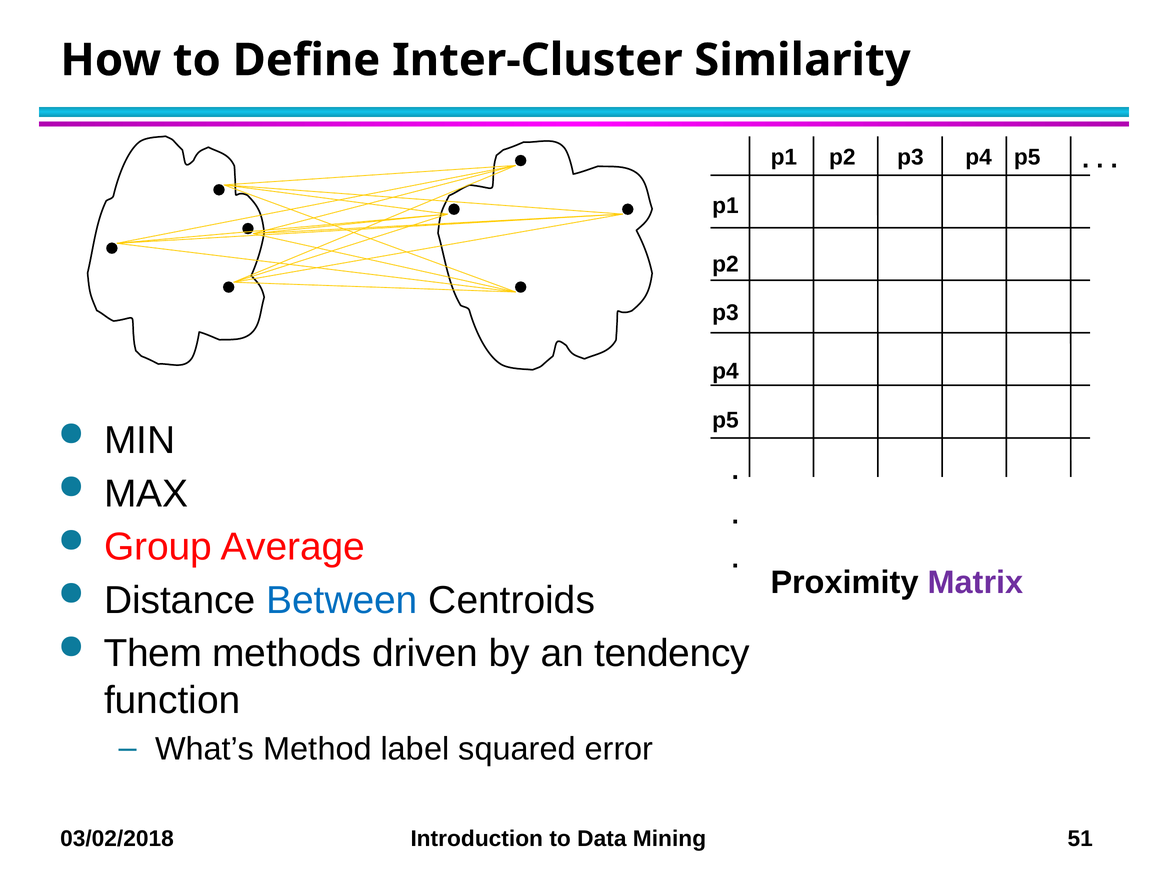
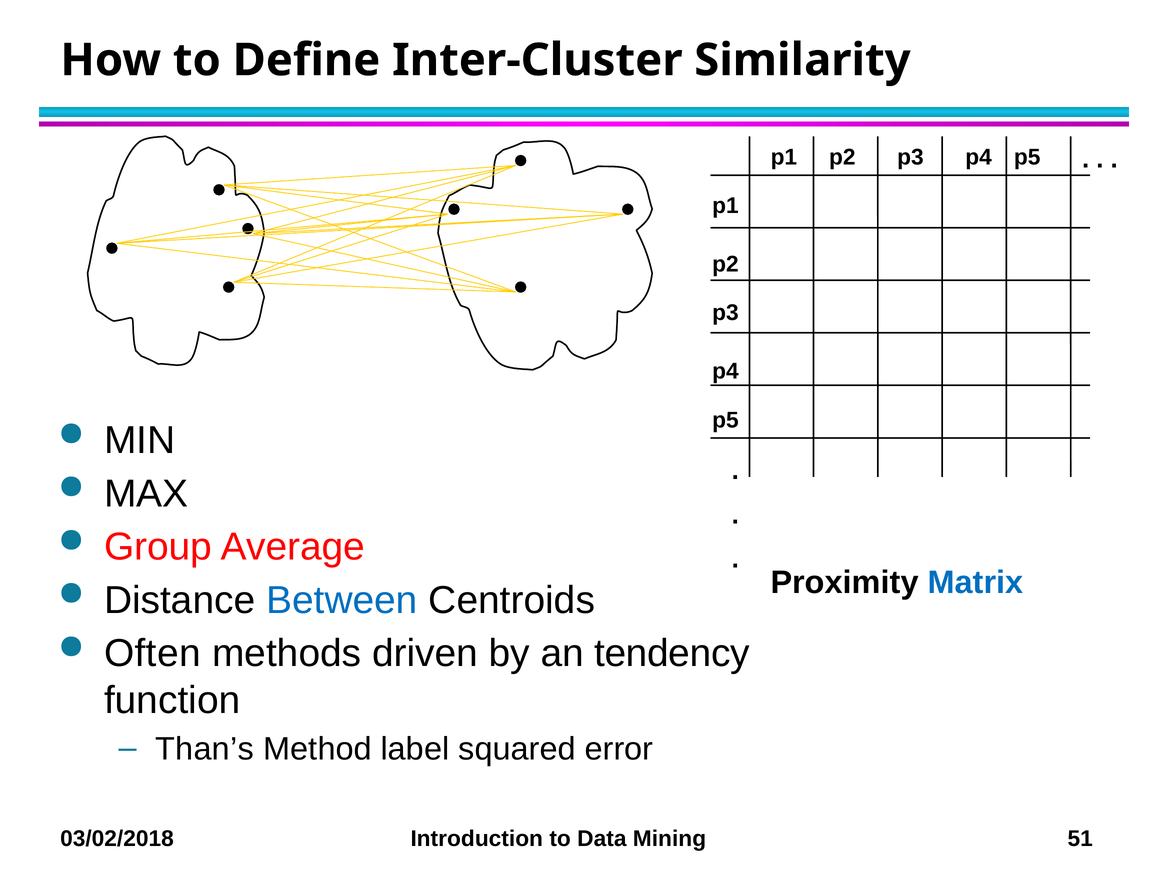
Matrix colour: purple -> blue (975, 582)
Them: Them -> Often (152, 654)
What’s: What’s -> Than’s (205, 749)
